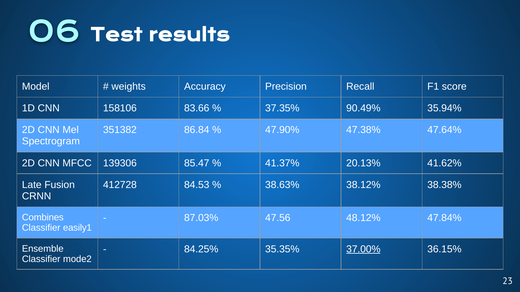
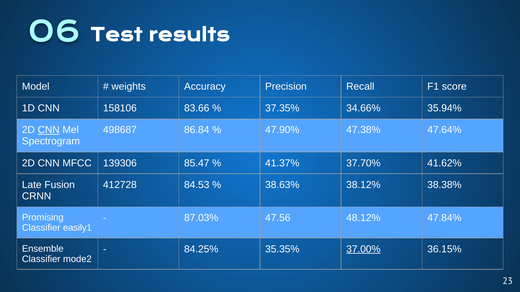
90.49%: 90.49% -> 34.66% (363, 108)
CNN underline: none -> present (49, 130)
351382: 351382 -> 498687 (120, 130)
20.13%: 20.13% -> 37.70% (363, 163)
Combines: Combines -> Promising (43, 218)
